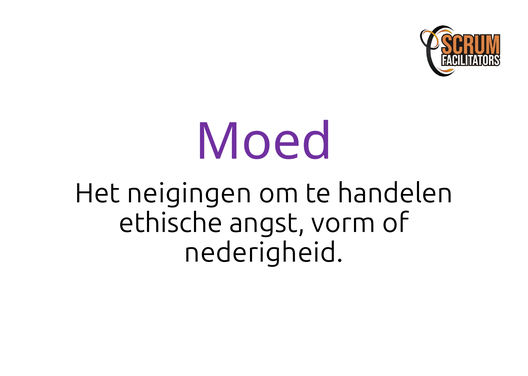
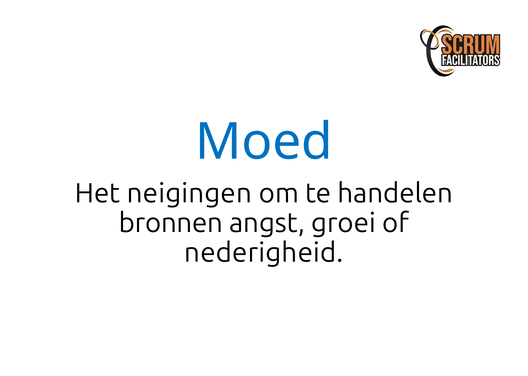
Moed colour: purple -> blue (264, 142)
ethische: ethische -> bronnen (171, 223)
vorm: vorm -> groei (344, 223)
